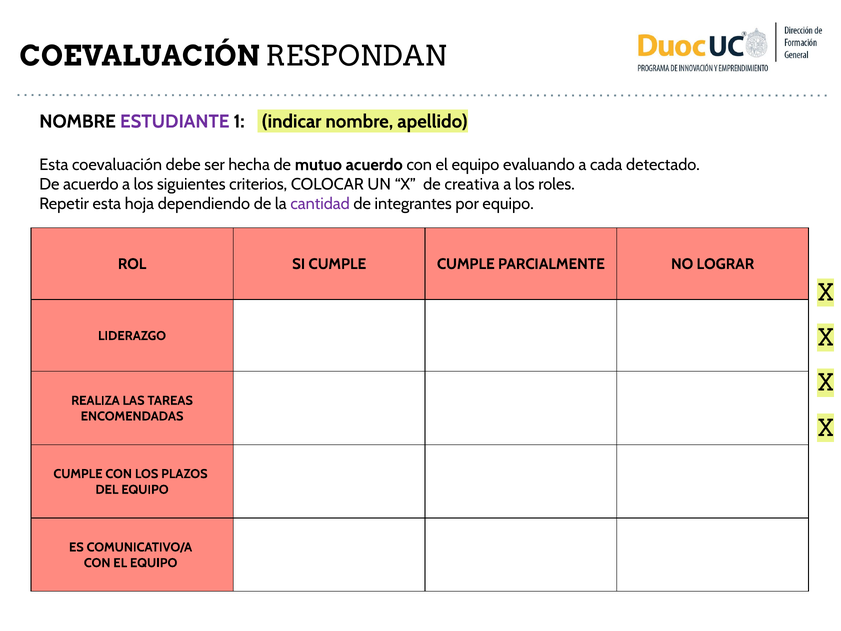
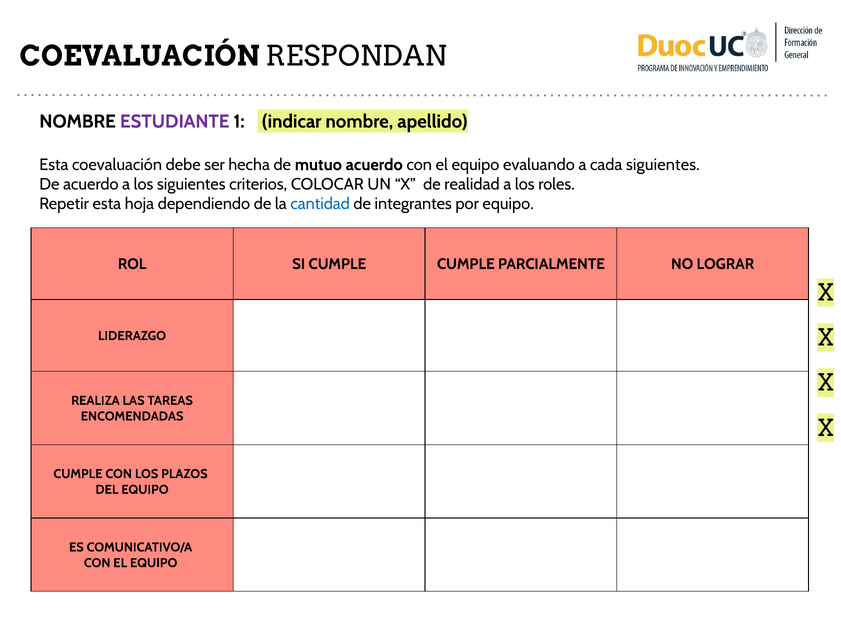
cada detectado: detectado -> siguientes (663, 165)
creativa: creativa -> realidad (472, 184)
cantidad colour: purple -> blue (320, 204)
